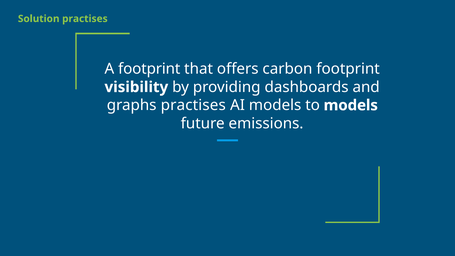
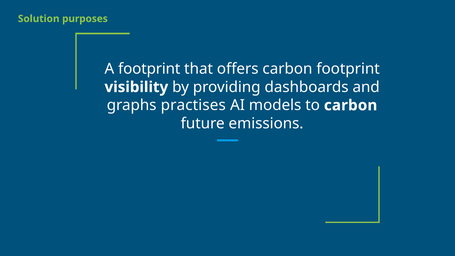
Solution practises: practises -> purposes (85, 19)
to models: models -> carbon (351, 105)
